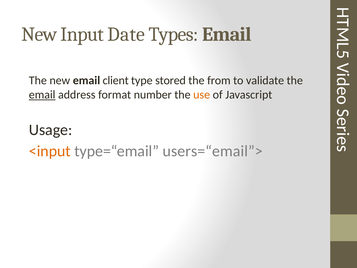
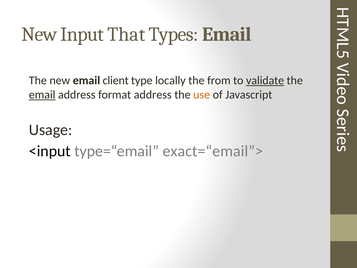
Date: Date -> That (126, 34)
stored: stored -> locally (170, 80)
validate underline: none -> present (265, 80)
format number: number -> address (153, 95)
<input colour: orange -> black (50, 151)
users=“email”>: users=“email”> -> exact=“email”> (213, 151)
